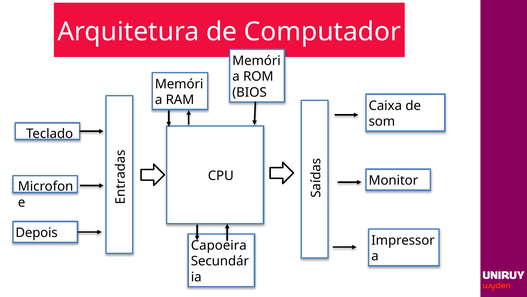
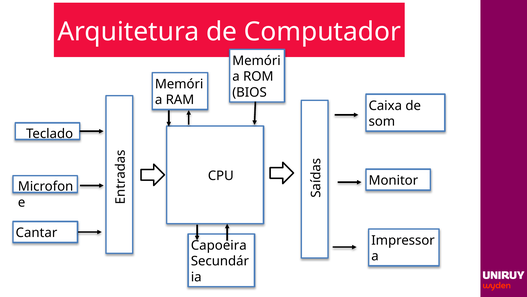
Depois: Depois -> Cantar (36, 232)
